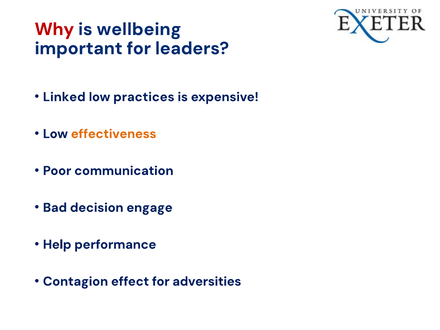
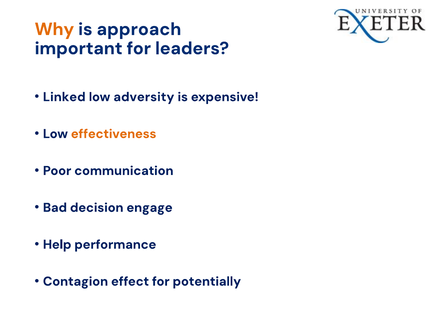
Why colour: red -> orange (54, 29)
wellbeing: wellbeing -> approach (139, 29)
practices: practices -> adversity (144, 97)
adversities: adversities -> potentially (207, 281)
